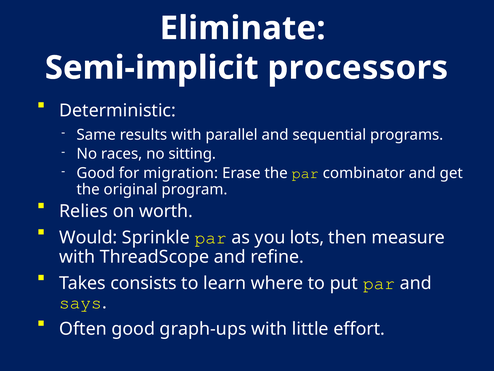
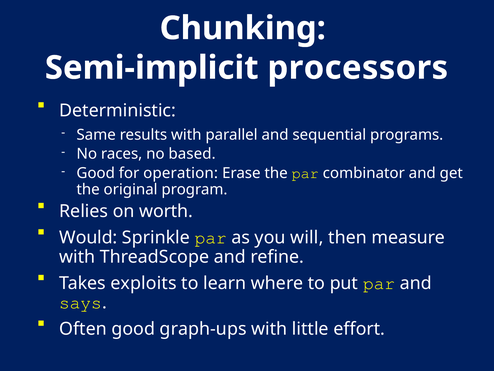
Eliminate: Eliminate -> Chunking (243, 28)
sitting: sitting -> based (192, 154)
migration: migration -> operation (181, 173)
lots: lots -> will (307, 237)
consists: consists -> exploits (143, 283)
